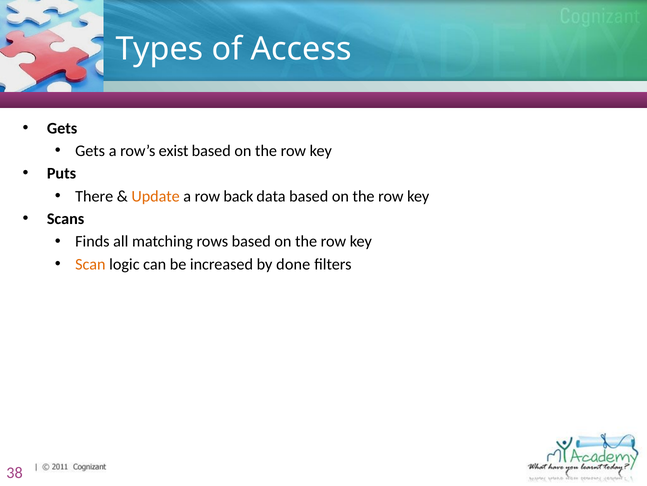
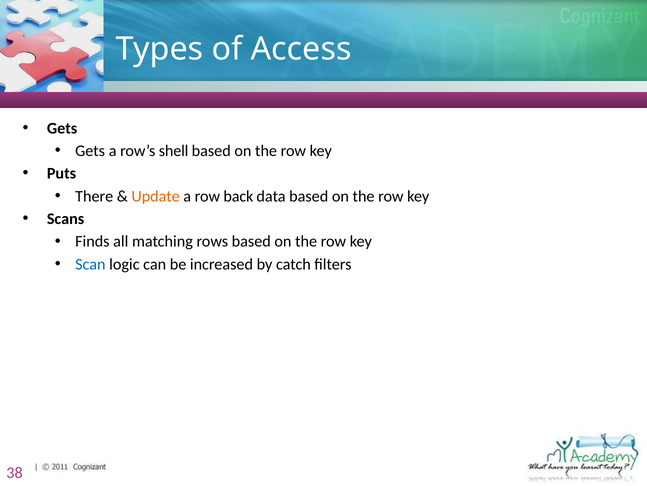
exist: exist -> shell (174, 151)
Scan colour: orange -> blue (90, 264)
done: done -> catch (293, 264)
